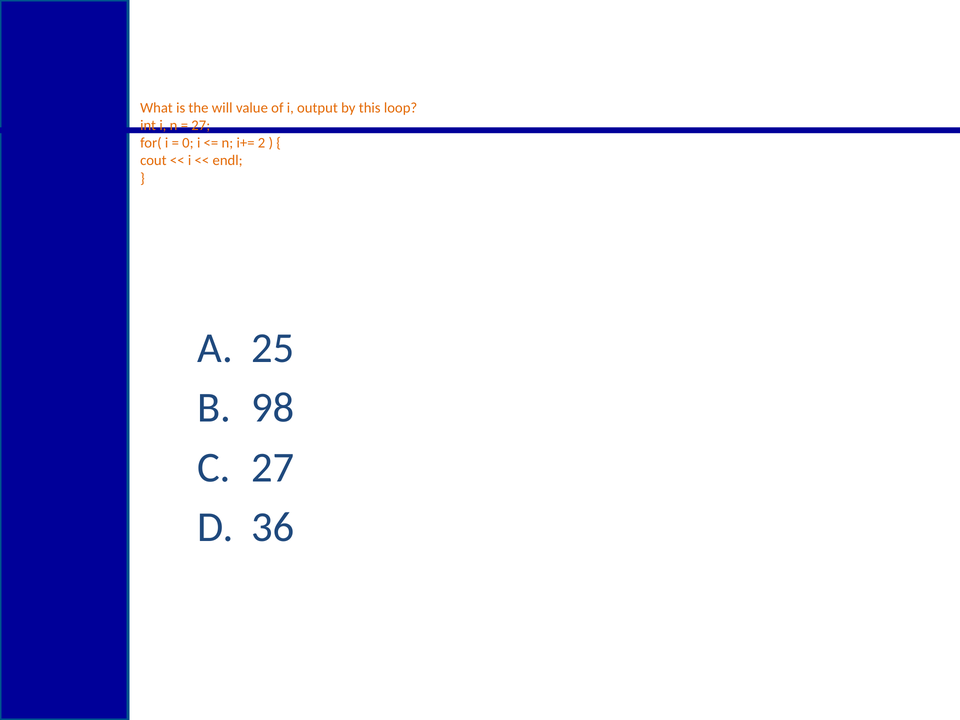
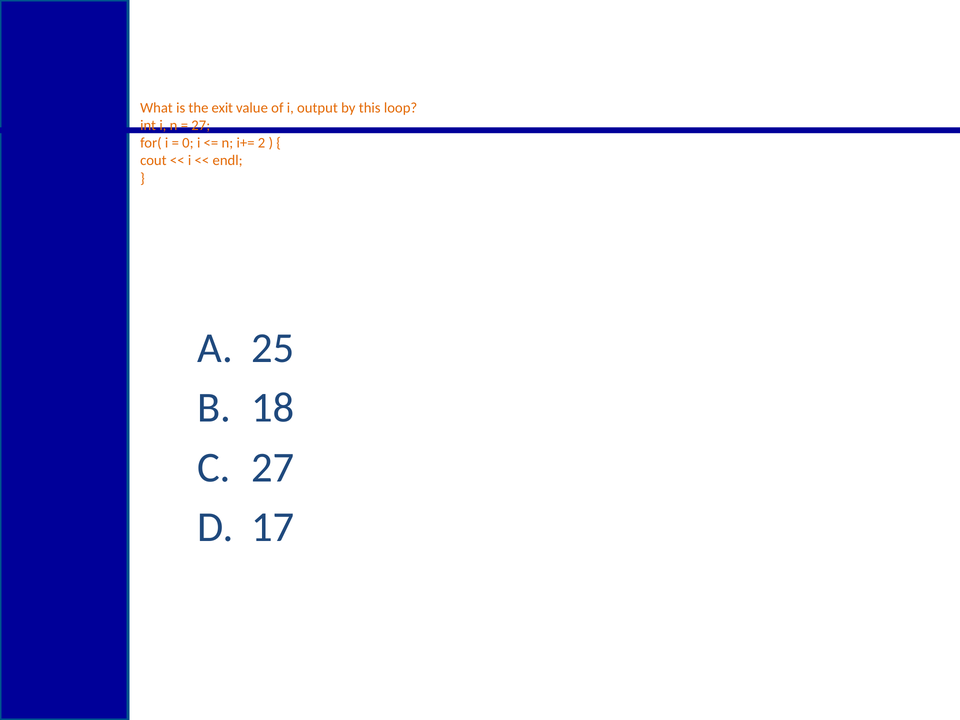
will: will -> exit (222, 108)
98: 98 -> 18 (273, 408)
36: 36 -> 17 (273, 527)
